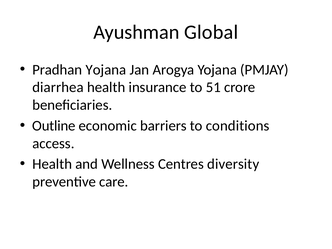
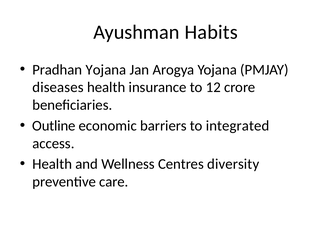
Global: Global -> Habits (211, 32)
diarrhea: diarrhea -> diseases (58, 87)
51: 51 -> 12 (213, 87)
conditions: conditions -> integrated (238, 126)
